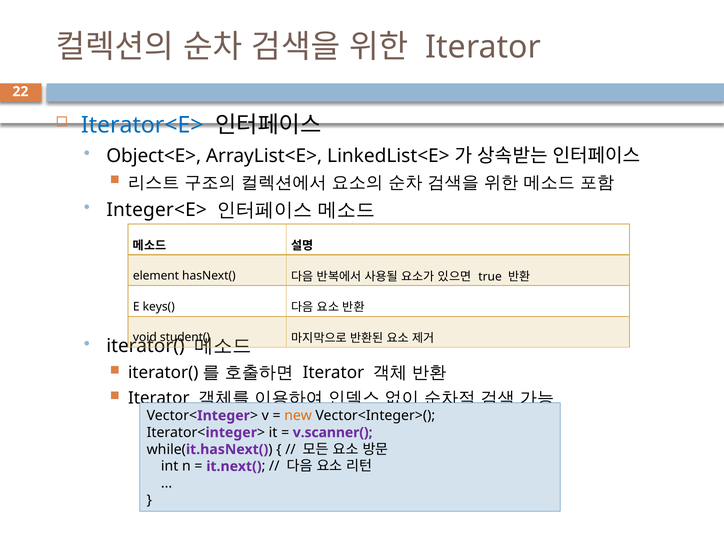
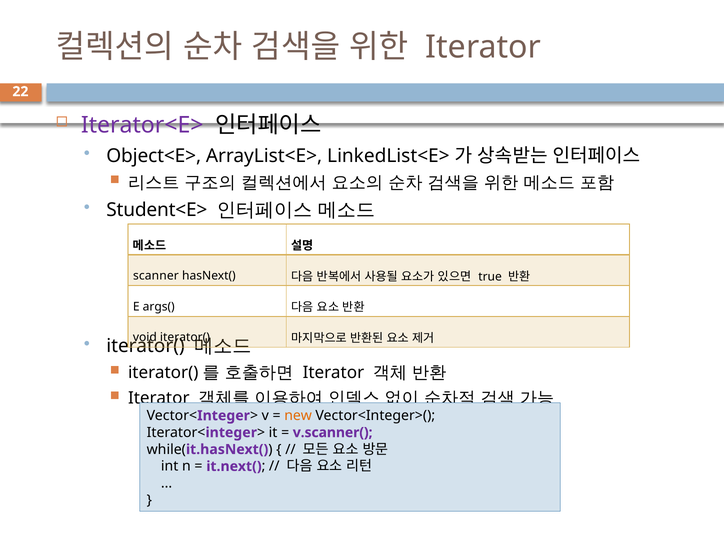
Iterator<E> colour: blue -> purple (142, 125)
Integer<E>: Integer<E> -> Student<E> (157, 210)
element: element -> scanner (156, 276)
keys(: keys( -> args( (159, 307)
student(: student( -> iterator( (185, 337)
